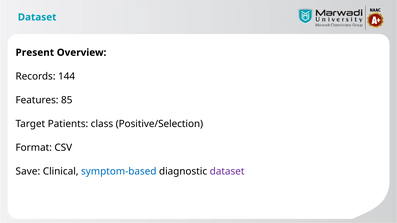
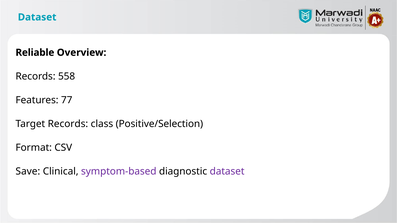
Present: Present -> Reliable (35, 53)
144: 144 -> 558 (67, 76)
85: 85 -> 77 (67, 100)
Target Patients: Patients -> Records (68, 124)
symptom-based colour: blue -> purple (119, 172)
